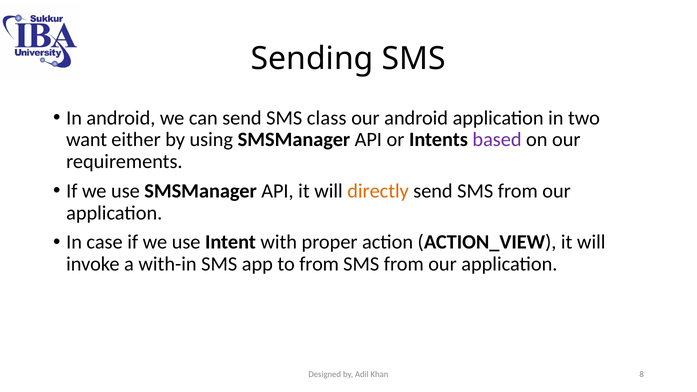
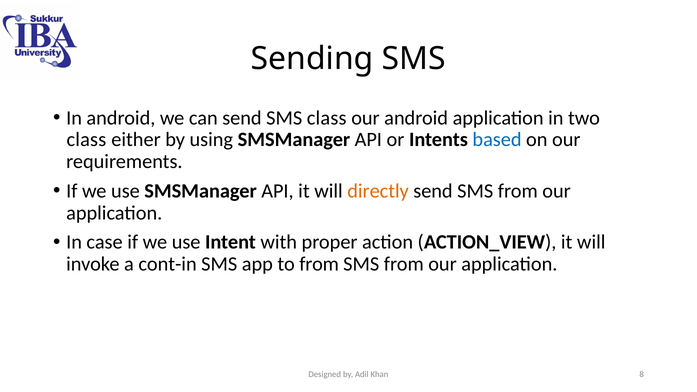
want: want -> class (86, 140)
based colour: purple -> blue (497, 140)
with-in: with-in -> cont-in (168, 264)
